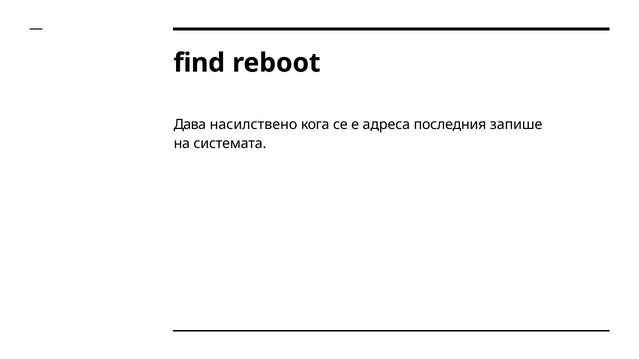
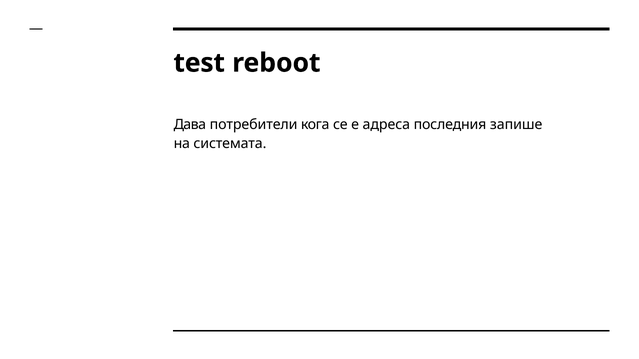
find: find -> test (199, 63)
насилствено: насилствено -> потребители (254, 125)
